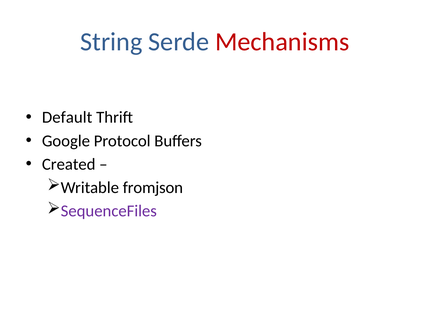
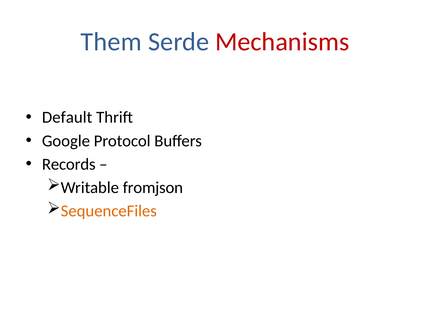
String: String -> Them (111, 42)
Created: Created -> Records (69, 164)
SequenceFiles colour: purple -> orange (109, 211)
